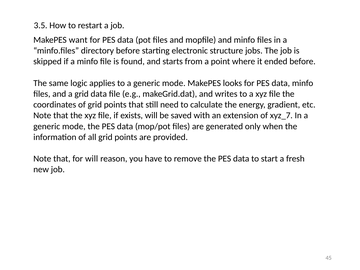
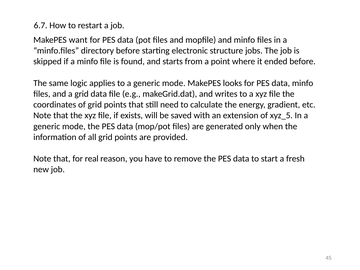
3.5: 3.5 -> 6.7 (41, 25)
xyz_7: xyz_7 -> xyz_5 (281, 116)
for will: will -> real (92, 159)
